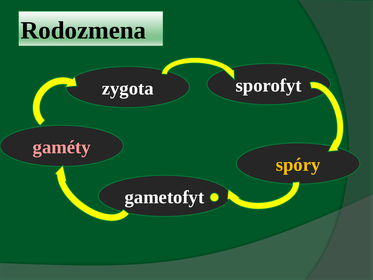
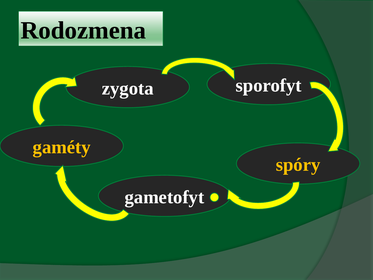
gaméty colour: pink -> yellow (62, 147)
